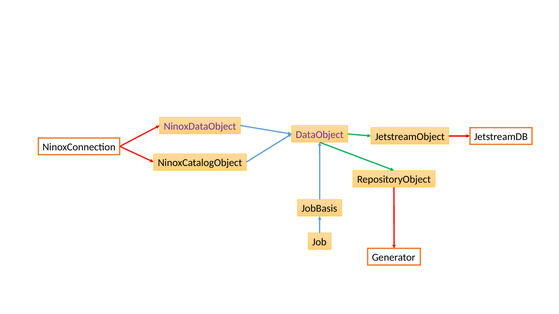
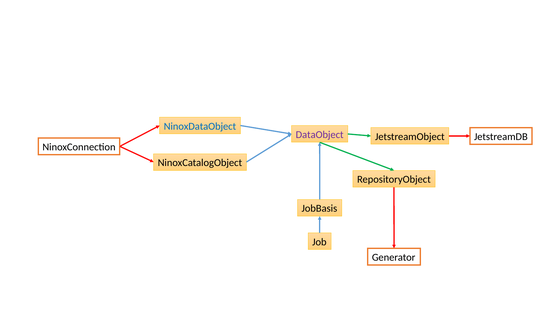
NinoxDataObject colour: purple -> blue (200, 126)
